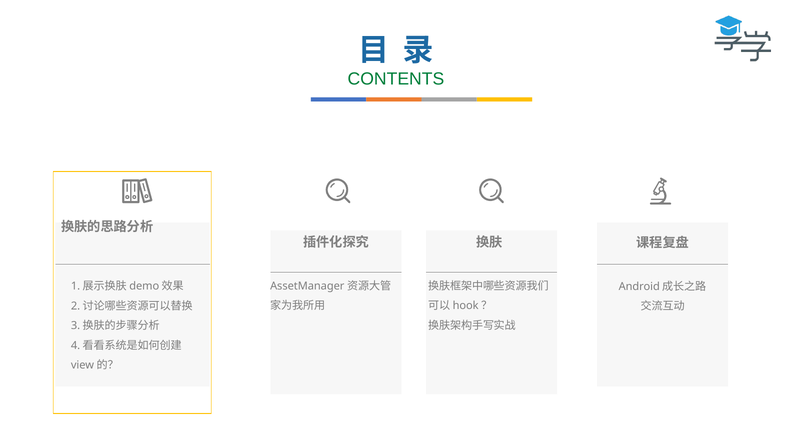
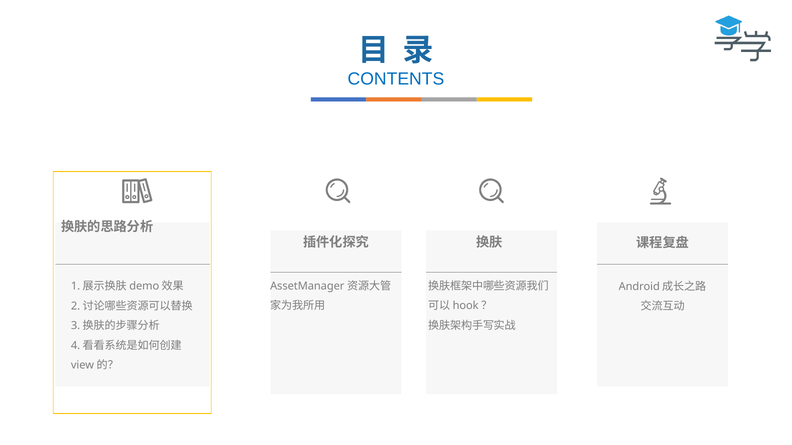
CONTENTS colour: green -> blue (396, 79)
